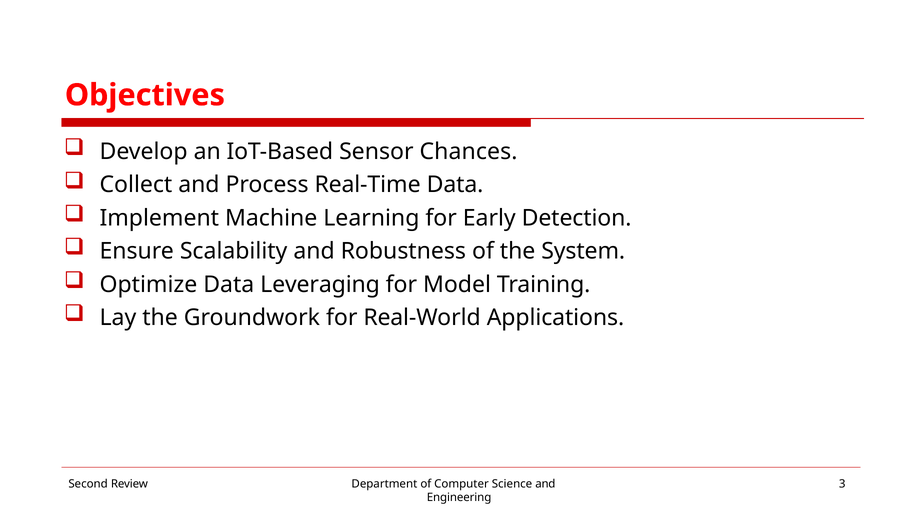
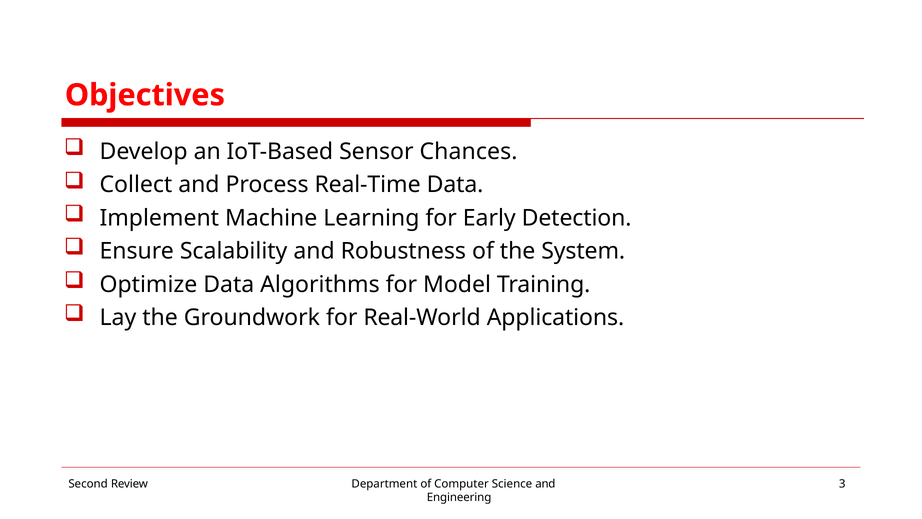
Leveraging: Leveraging -> Algorithms (320, 284)
